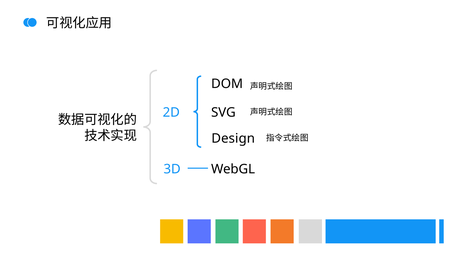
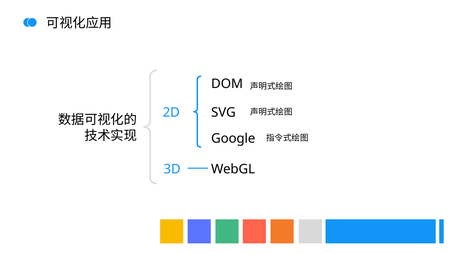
Design: Design -> Google (233, 138)
